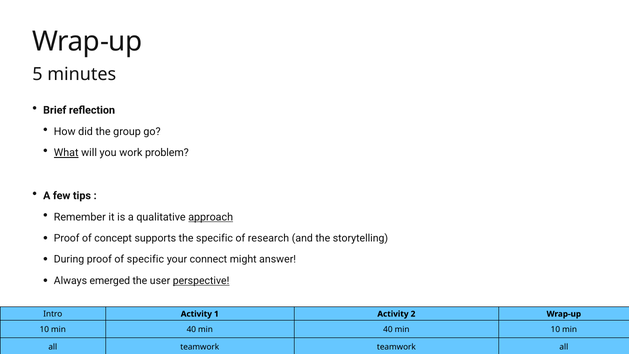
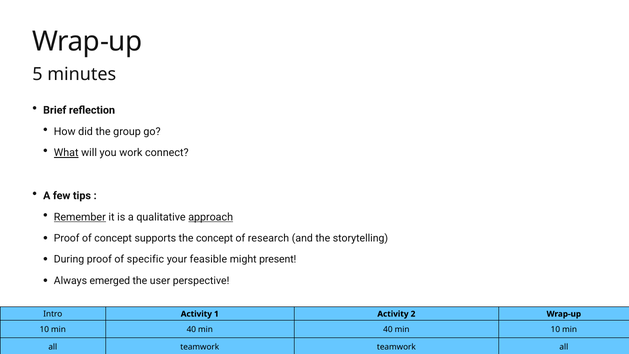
problem: problem -> connect (167, 153)
Remember underline: none -> present (80, 217)
the specific: specific -> concept (215, 238)
connect: connect -> feasible (208, 259)
answer: answer -> present (278, 259)
perspective underline: present -> none (201, 280)
